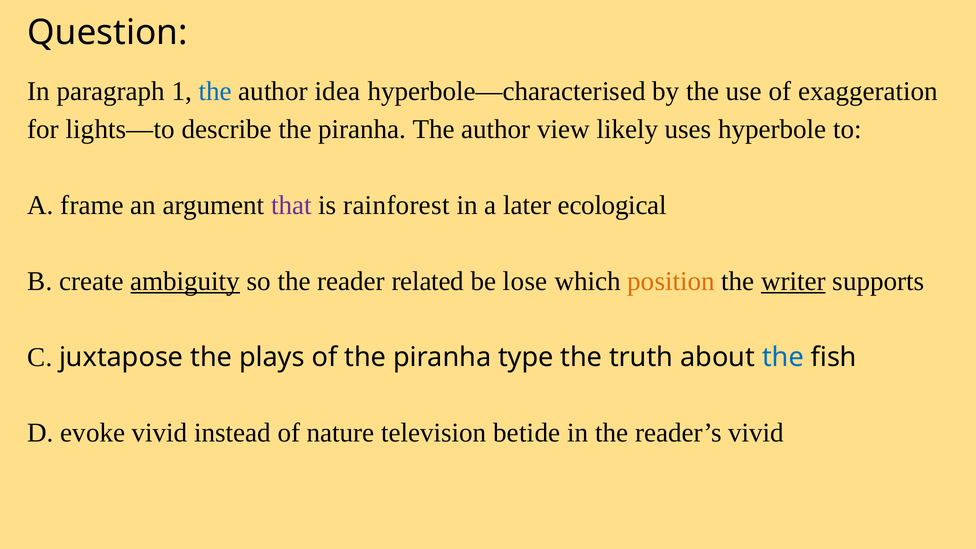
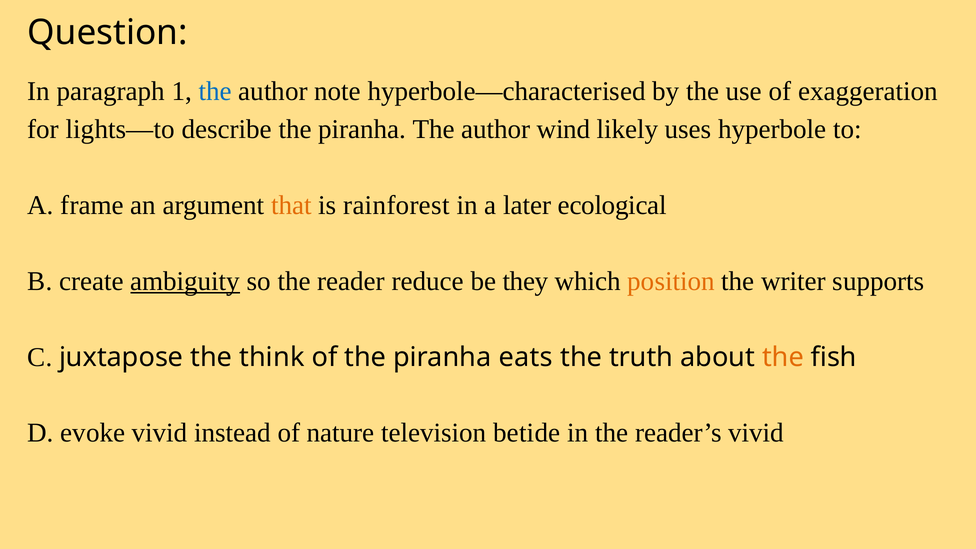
idea: idea -> note (338, 91)
view: view -> wind (564, 129)
that colour: purple -> orange (291, 205)
related: related -> reduce (428, 281)
lose: lose -> they (525, 281)
writer underline: present -> none (793, 281)
plays: plays -> think (272, 357)
type: type -> eats (526, 357)
the colour: blue -> orange (783, 357)
